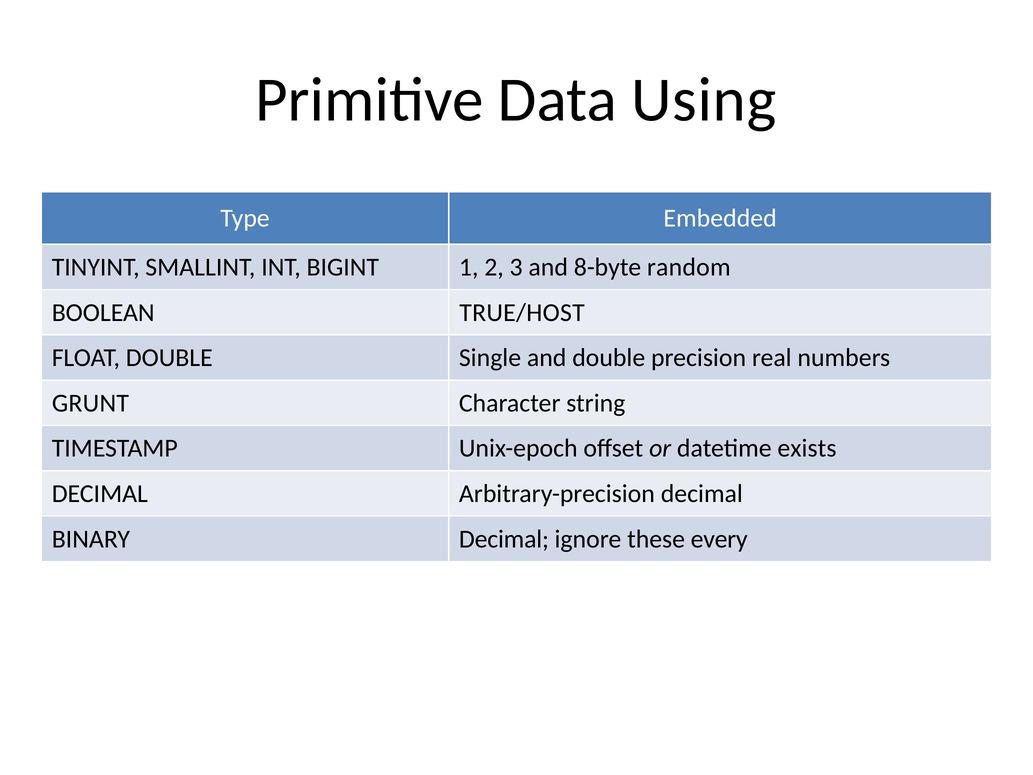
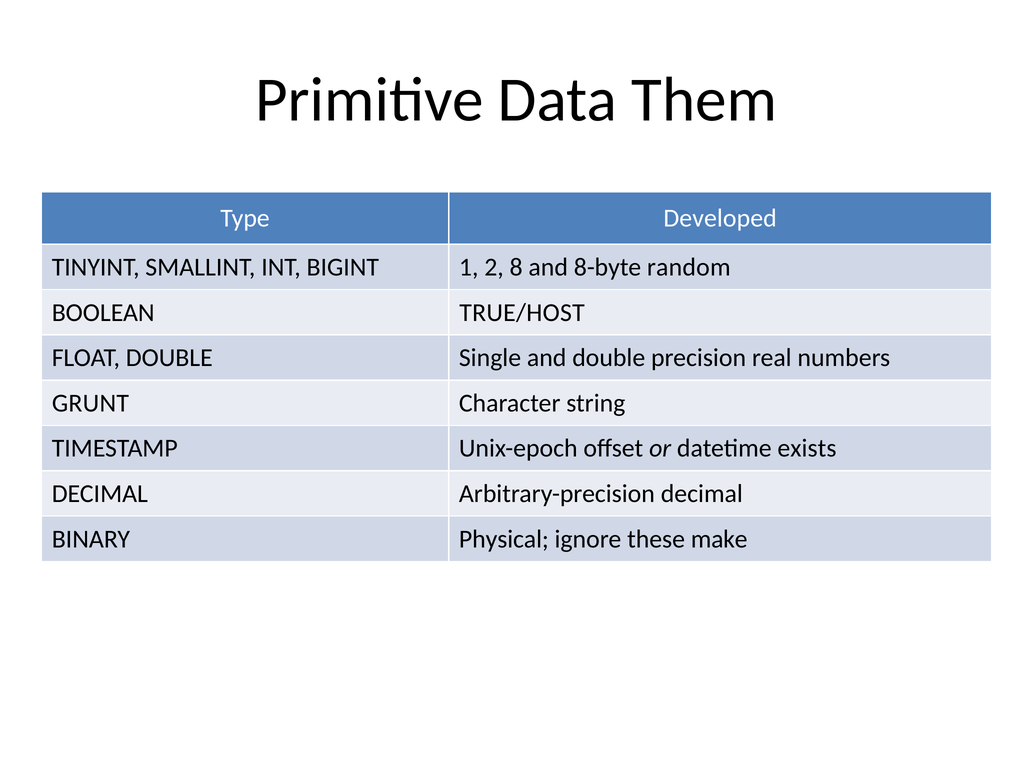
Using: Using -> Them (704, 100)
Embedded: Embedded -> Developed (720, 218)
3: 3 -> 8 (516, 267)
BINARY Decimal: Decimal -> Physical (504, 539)
every: every -> make (719, 539)
